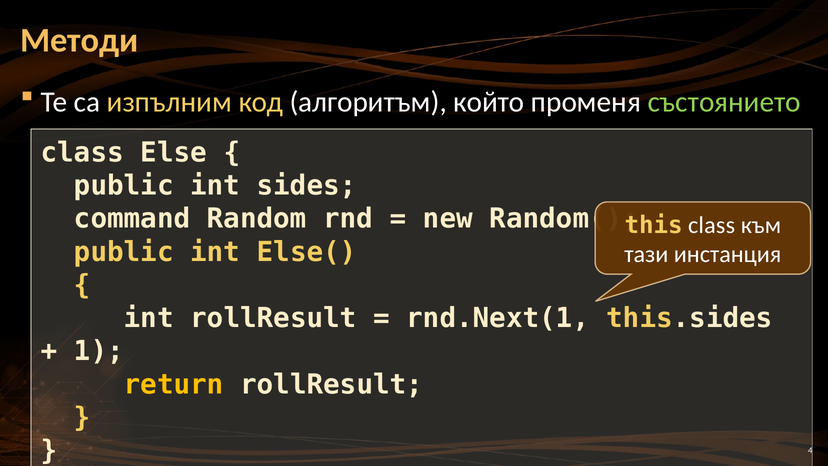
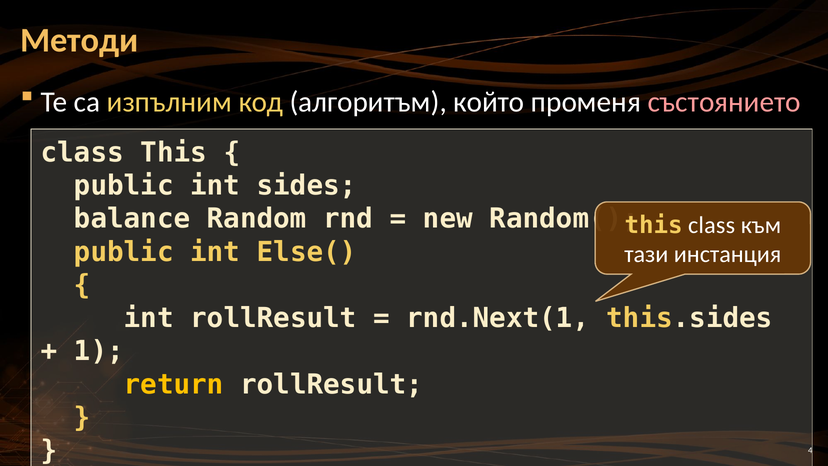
състоянието colour: light green -> pink (724, 102)
class Else: Else -> This (174, 152)
command: command -> balance (132, 219)
